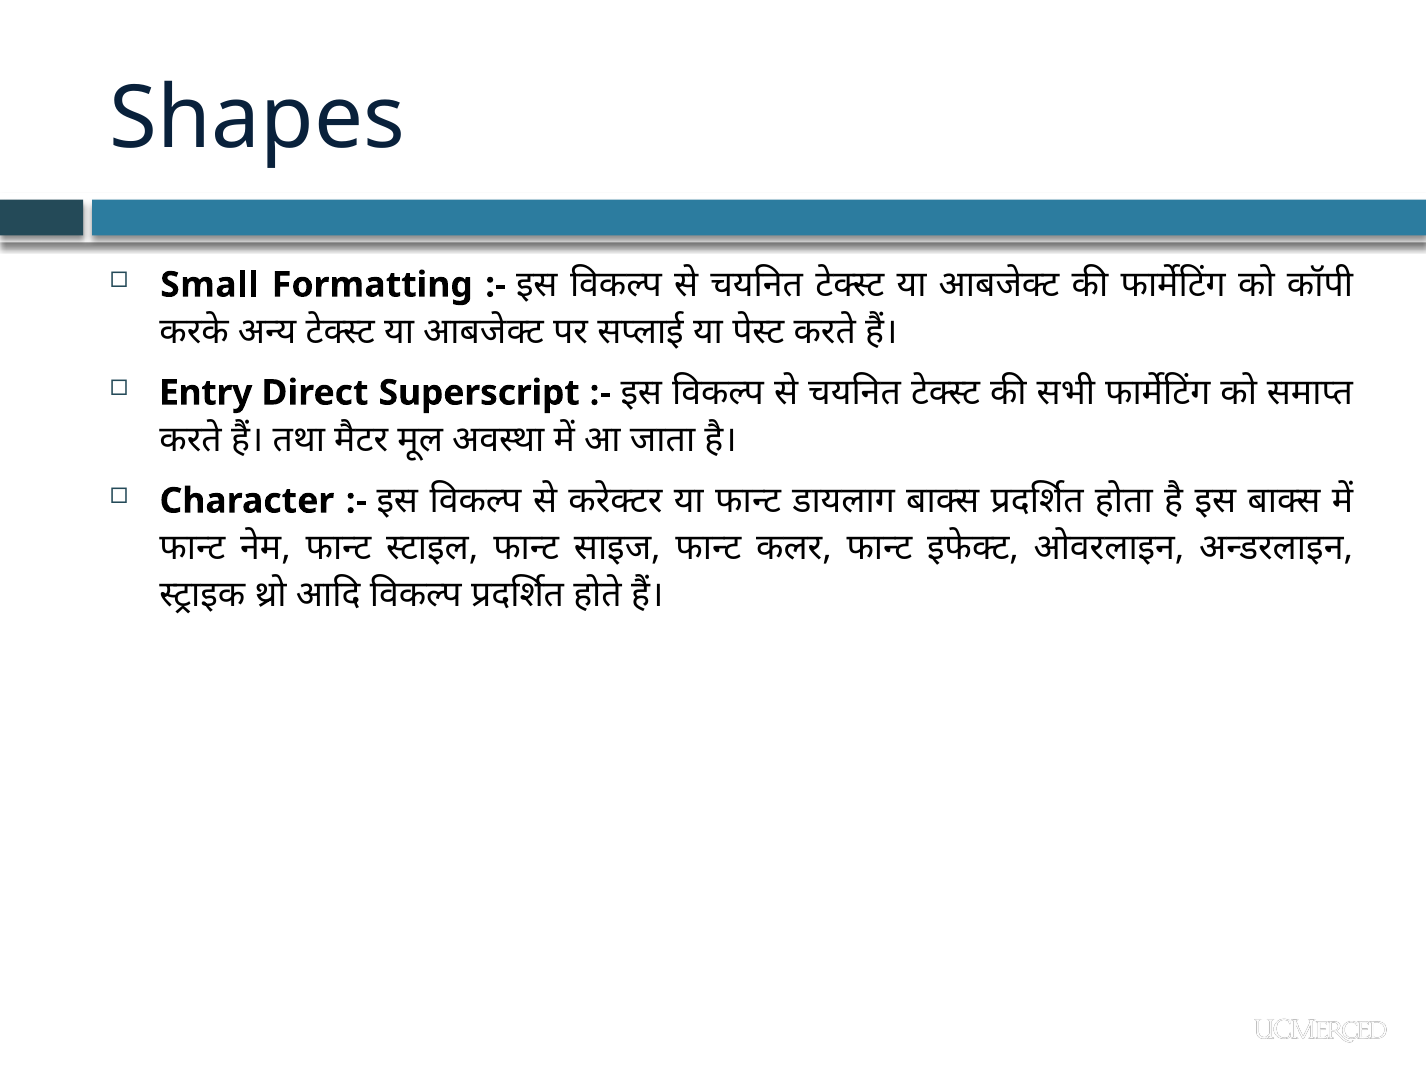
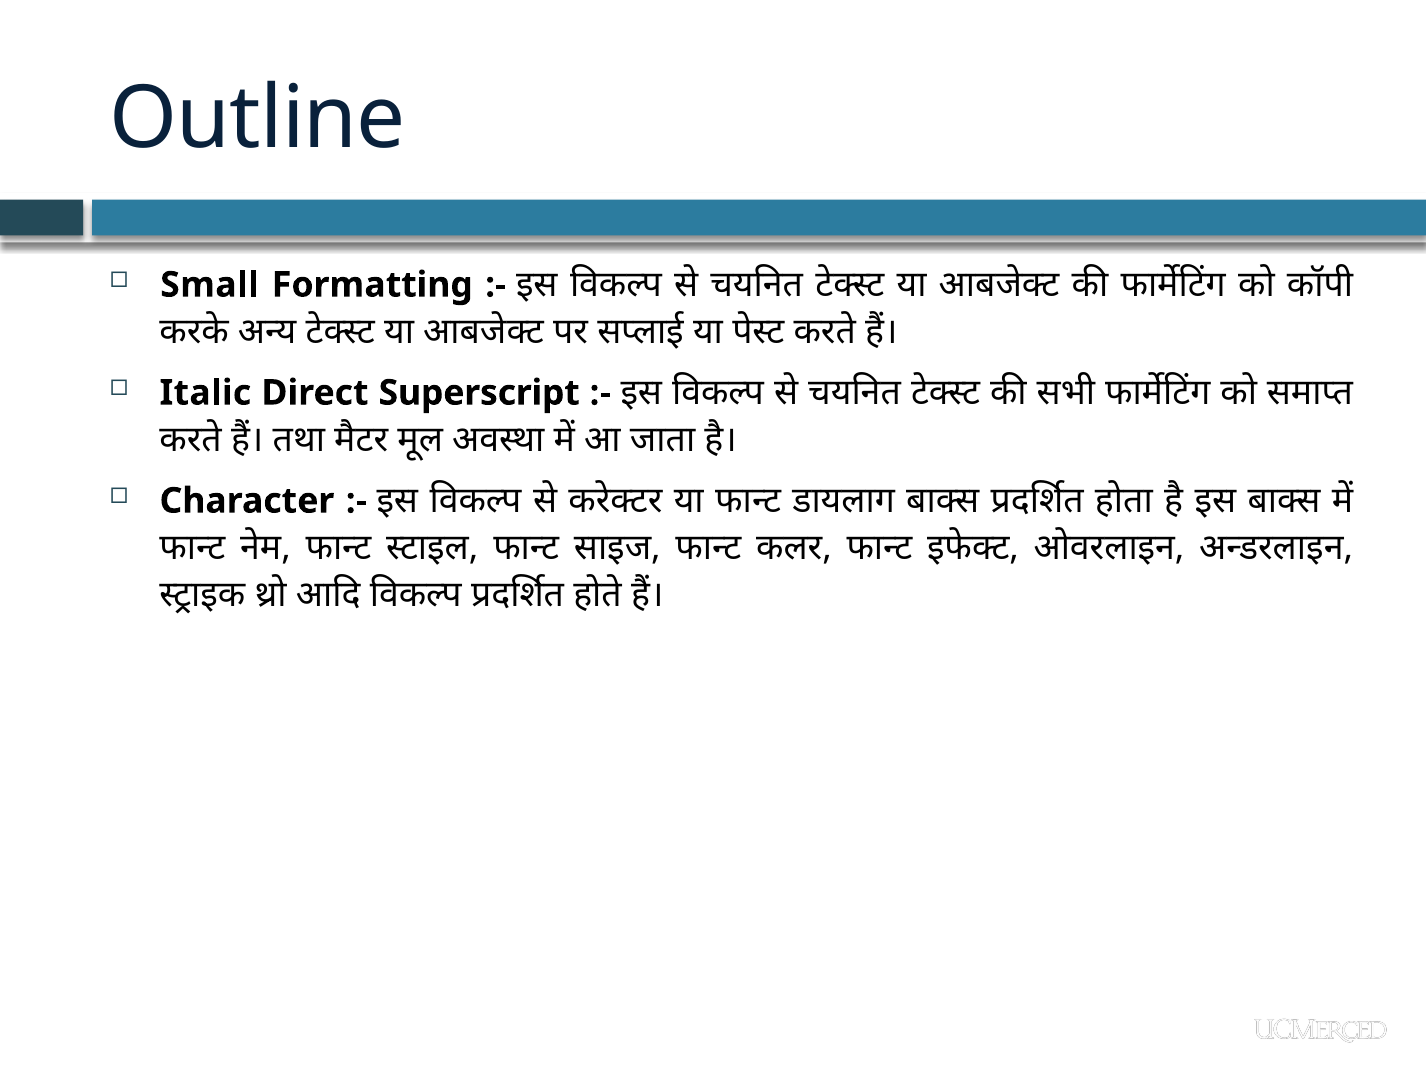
Shapes: Shapes -> Outline (258, 119)
Entry: Entry -> Italic (205, 393)
